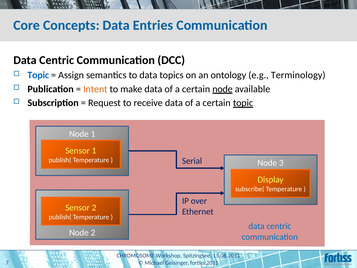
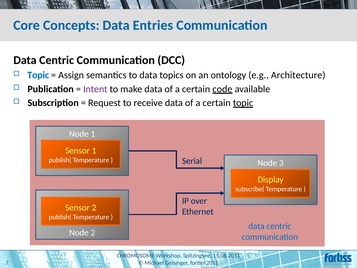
Terminology: Terminology -> Architecture (298, 75)
Intent colour: orange -> purple (95, 89)
certain node: node -> code (222, 89)
